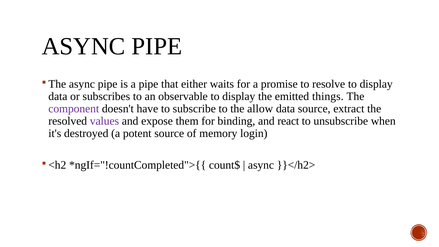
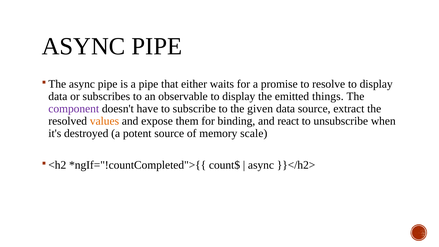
allow: allow -> given (260, 109)
values colour: purple -> orange (104, 121)
login: login -> scale (254, 133)
